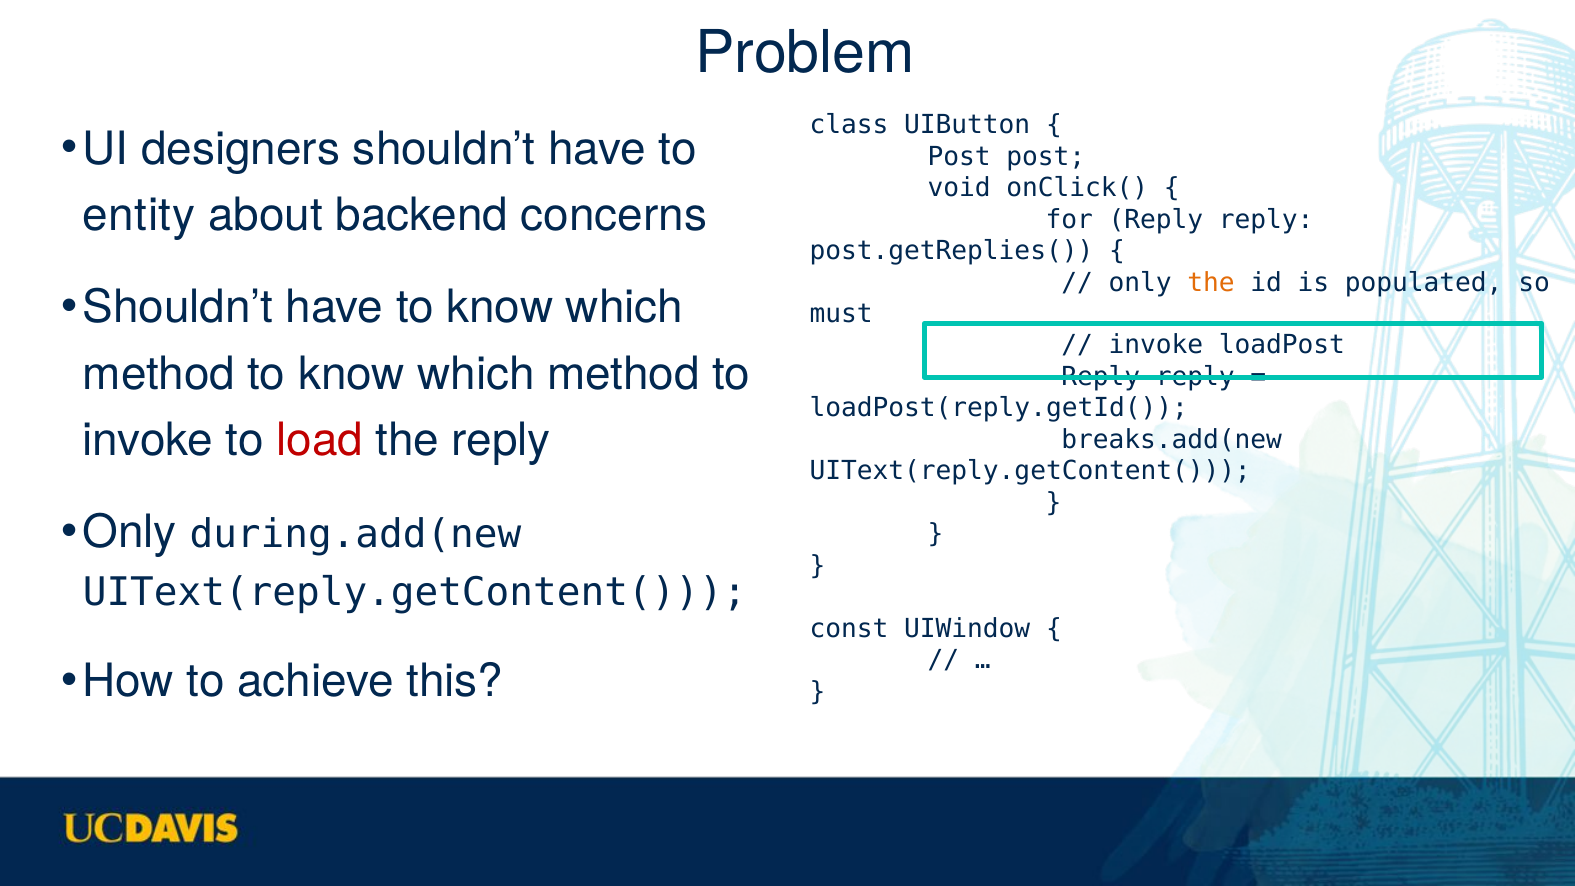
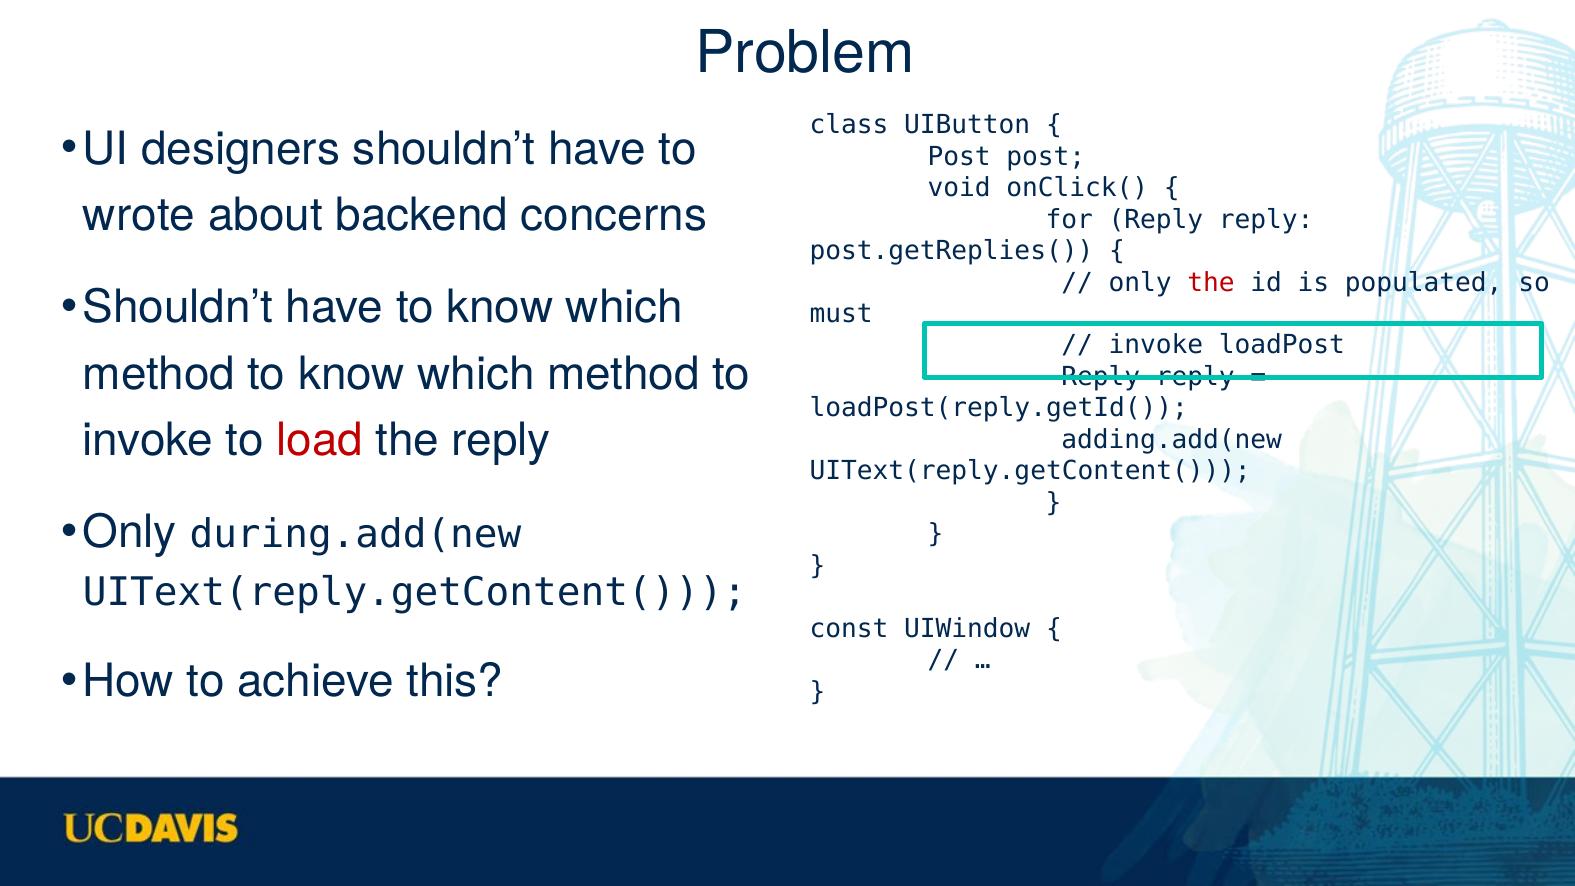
entity: entity -> wrote (139, 215)
the colour: orange -> red (1211, 282)
breaks.add(new: breaks.add(new -> adding.add(new (1172, 440)
